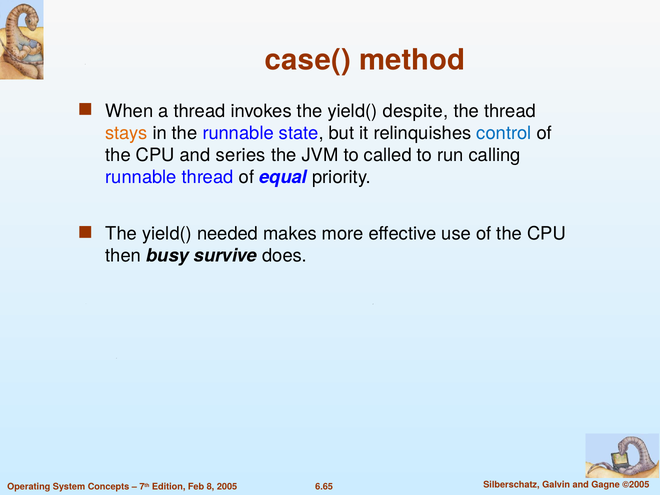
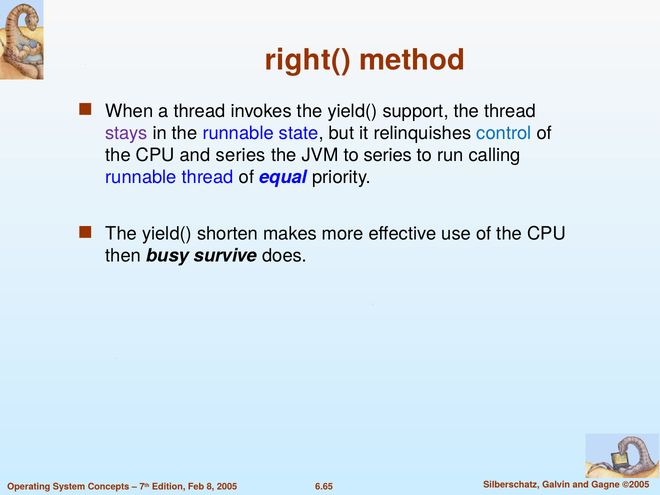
case(: case( -> right( (308, 60)
despite: despite -> support (416, 111)
stays colour: orange -> purple (127, 133)
to called: called -> series (388, 155)
needed: needed -> shorten (228, 234)
